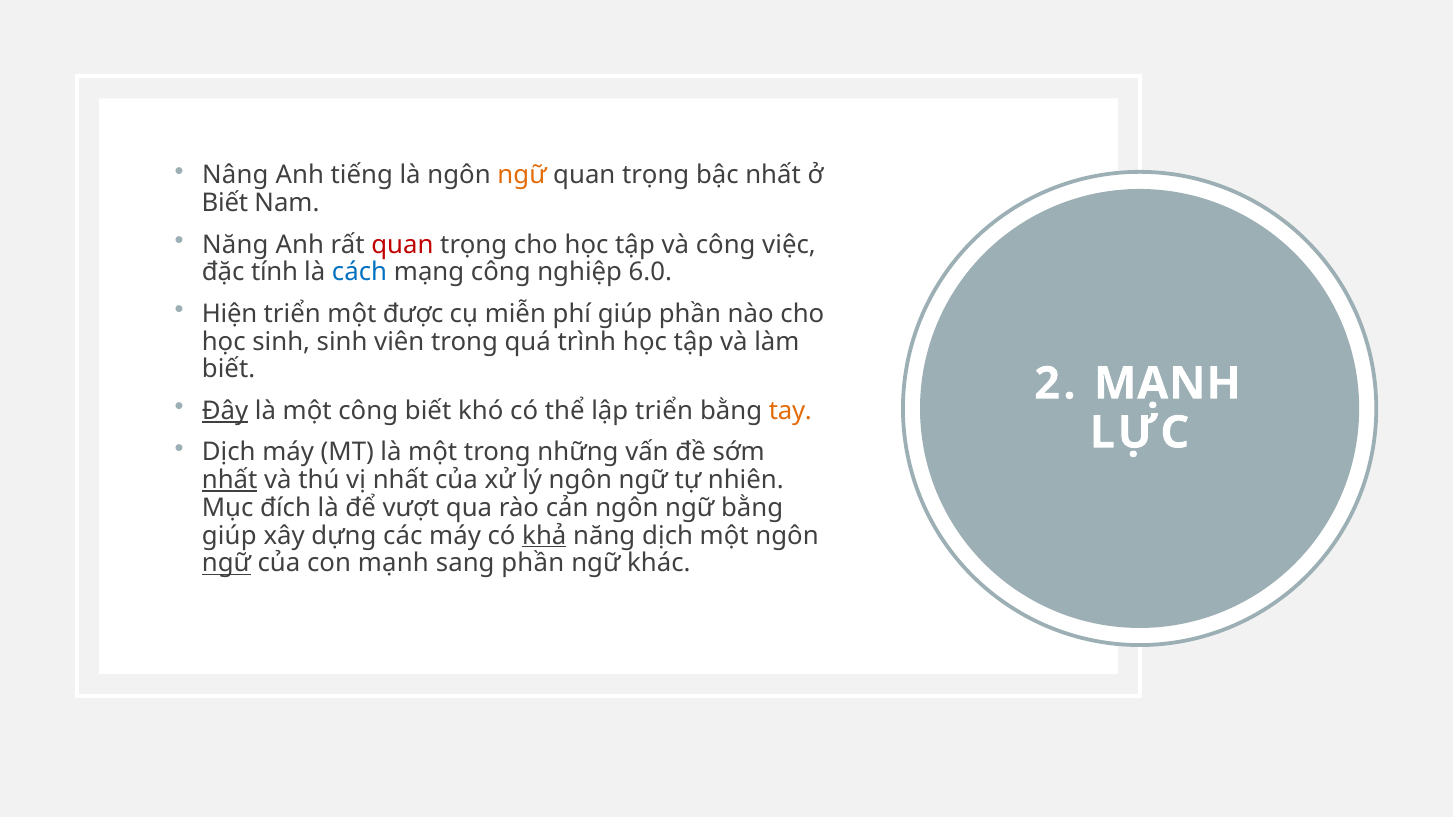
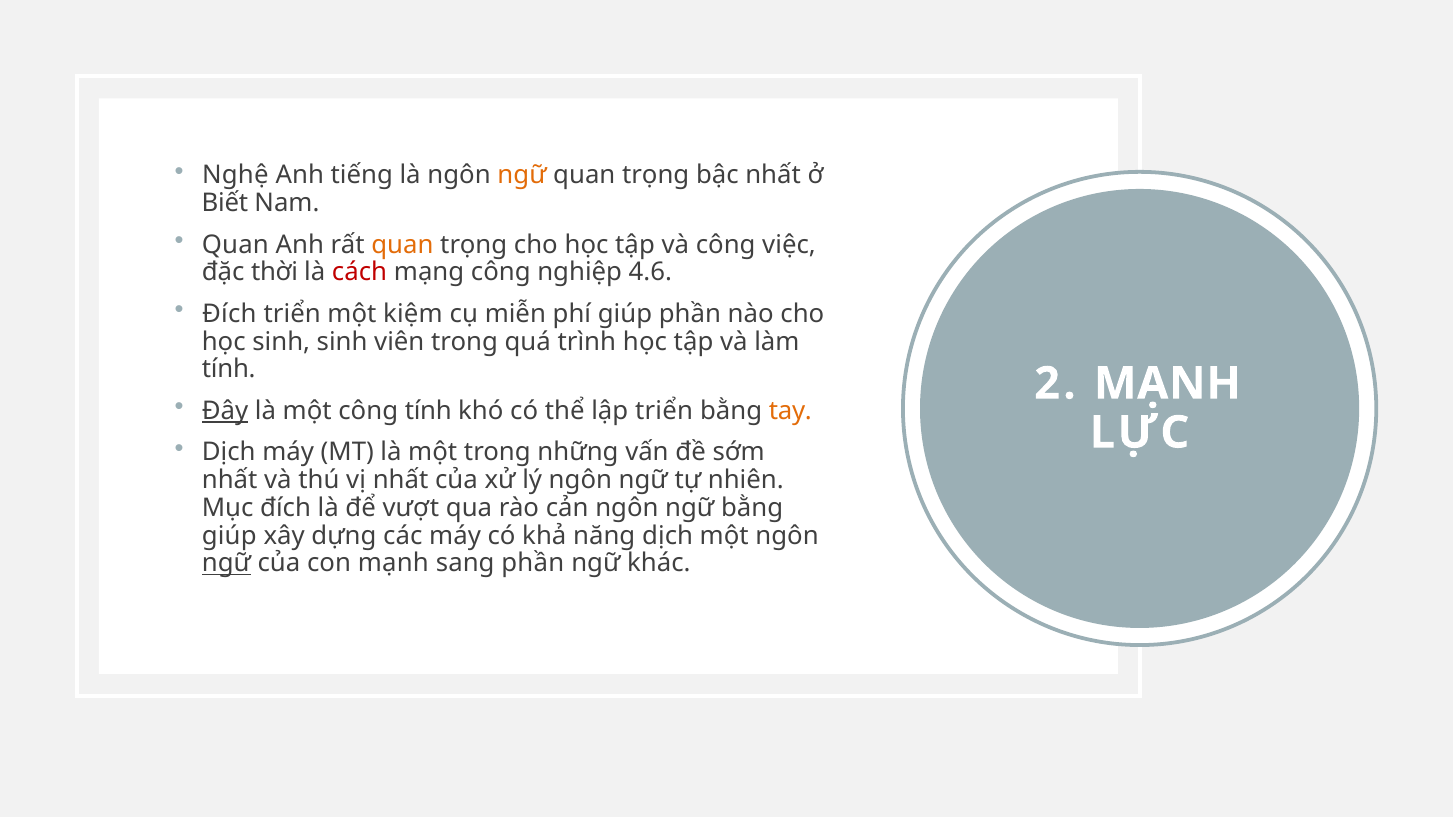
Nâng: Nâng -> Nghệ (235, 176)
Năng: Năng -> Quan (235, 245)
quan colour: red -> orange (402, 245)
tính: tính -> thời (275, 273)
cách colour: blue -> red (360, 273)
6.0: 6.0 -> 4.6 (650, 273)
Hiện: Hiện -> Đích (229, 314)
được: được -> kiệm (413, 314)
biết: biết -> tính (229, 370)
công biết: biết -> tính (428, 411)
nhất underline: present -> none (230, 480)
khả underline: present -> none (544, 536)
